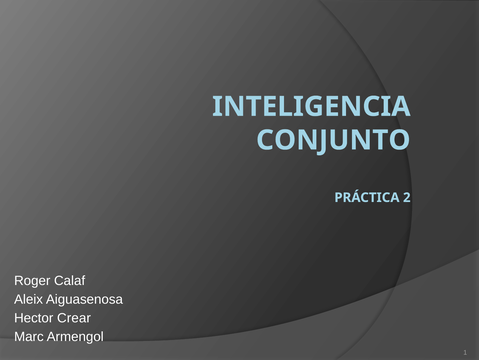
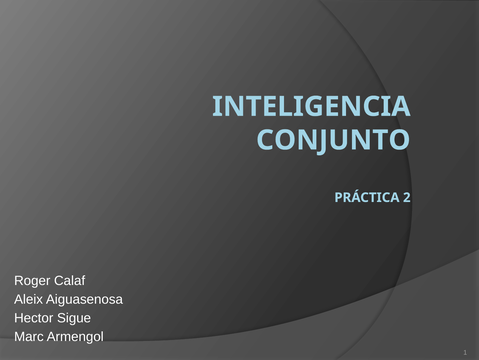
Crear: Crear -> Sigue (74, 317)
